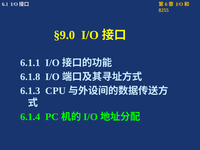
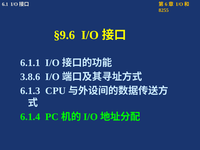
§9.0: §9.0 -> §9.6 (64, 35)
6.1.8: 6.1.8 -> 3.8.6 (30, 77)
